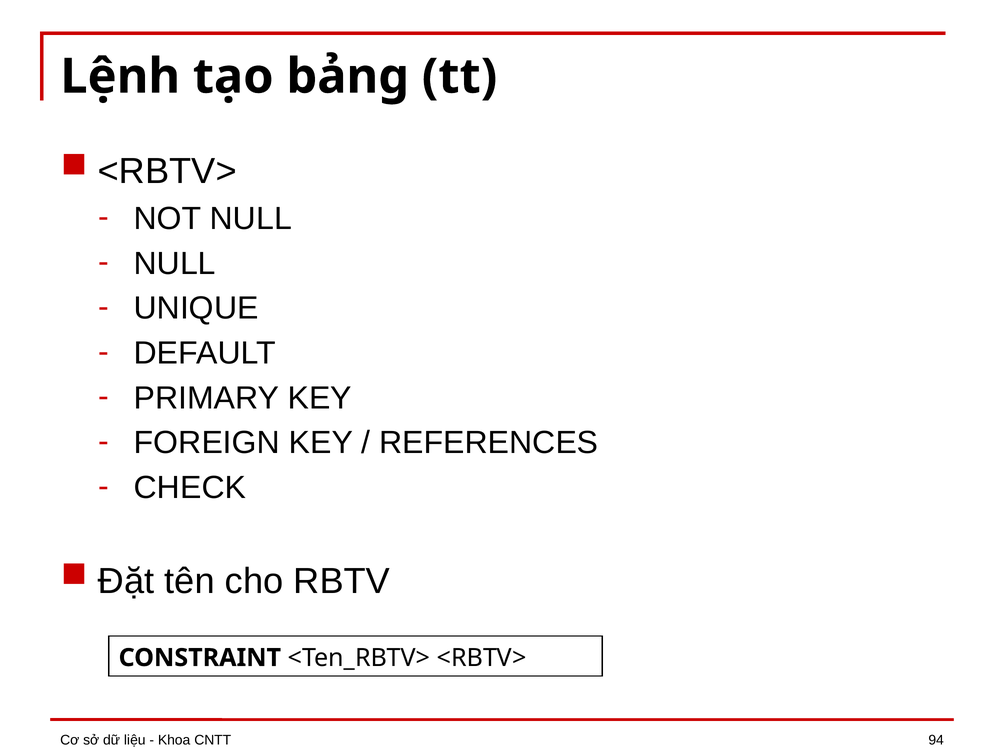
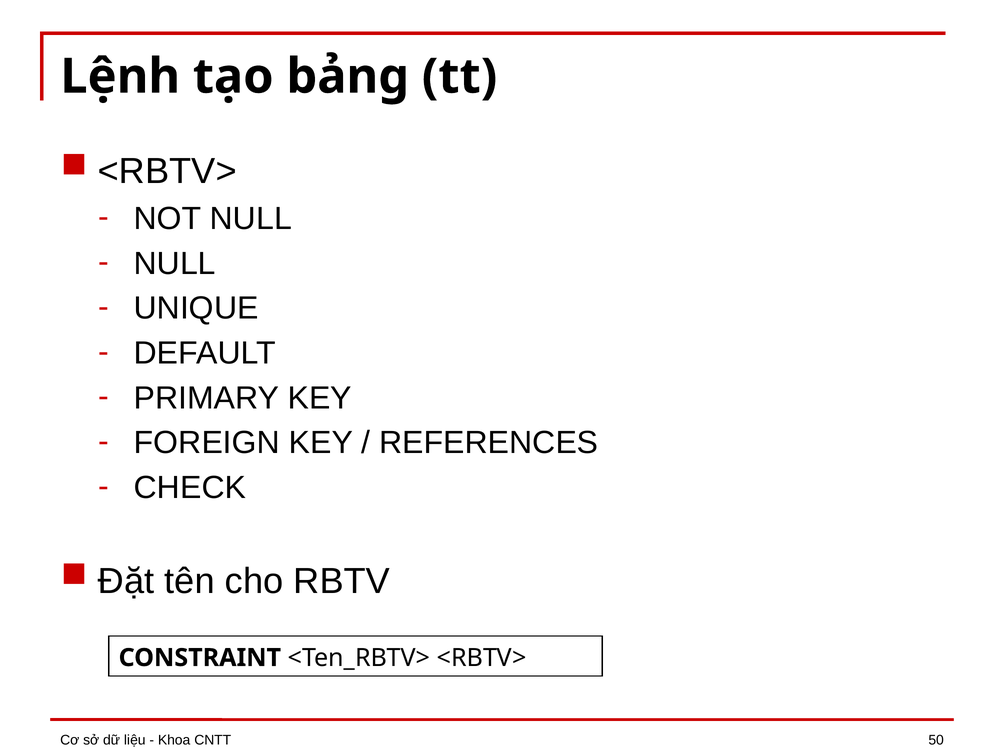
94: 94 -> 50 (936, 740)
